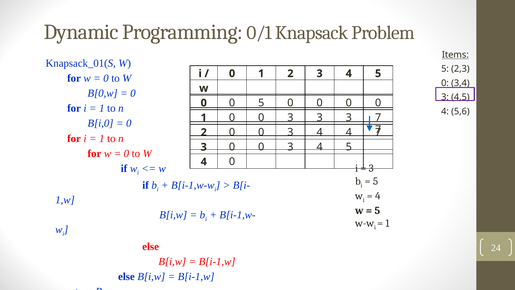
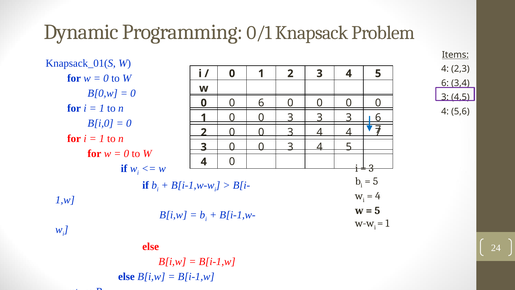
5: 5 -> 4 (445, 69)
0: 0 -> 6 (445, 83)
0 5: 5 -> 6 (261, 103)
3 7: 7 -> 6 (378, 118)
